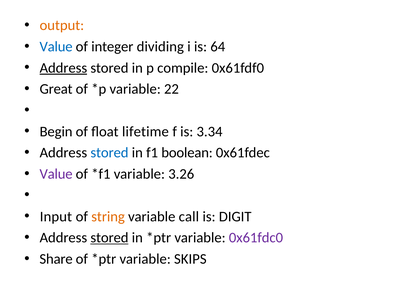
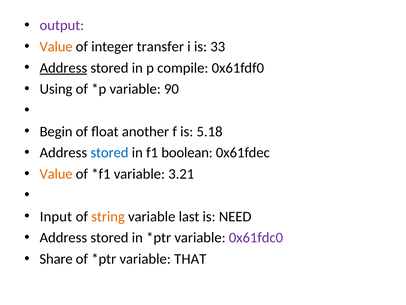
output colour: orange -> purple (62, 25)
Value colour: blue -> orange (56, 47)
dividing: dividing -> transfer (160, 47)
64: 64 -> 33 (218, 47)
Great: Great -> Using (56, 89)
22: 22 -> 90 (171, 89)
lifetime: lifetime -> another (146, 131)
3.34: 3.34 -> 5.18 (210, 131)
Value colour: purple -> orange (56, 174)
3.26: 3.26 -> 3.21 (181, 174)
call: call -> last (189, 216)
DIGIT: DIGIT -> NEED (235, 216)
stored underline: present -> none (109, 237)
SKIPS: SKIPS -> THAT (190, 259)
